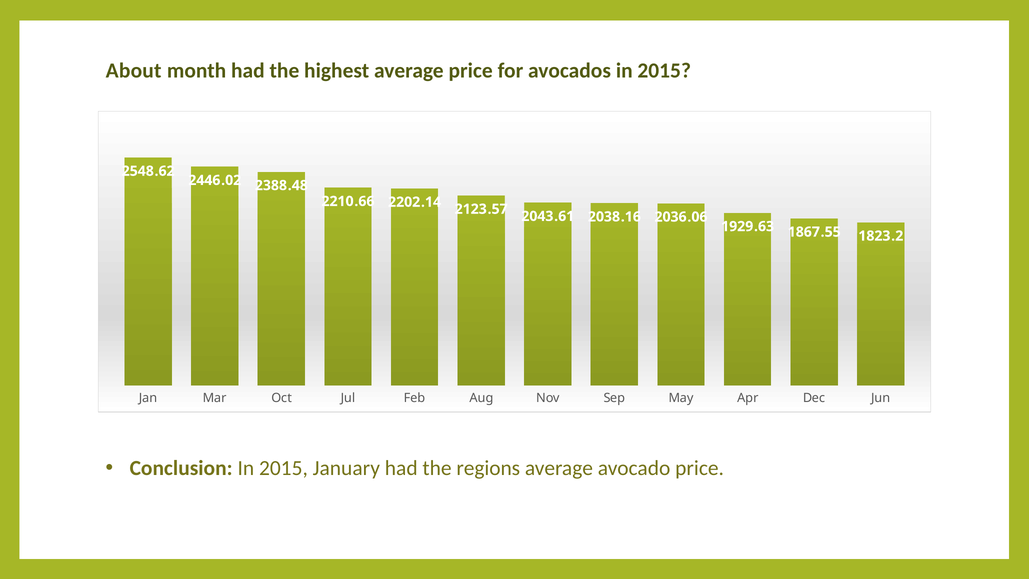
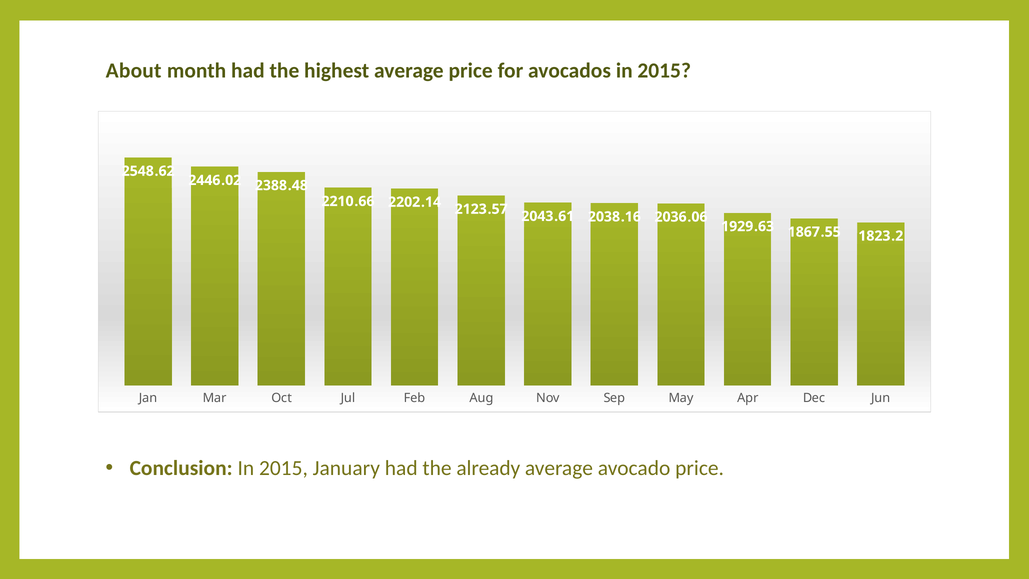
regions: regions -> already (488, 468)
